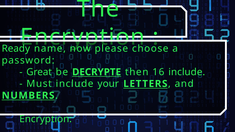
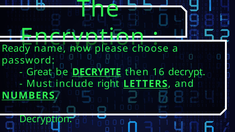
16 include: include -> decrypt (187, 72)
your: your -> right (108, 84)
Encryption: Encryption -> Decryption (46, 119)
